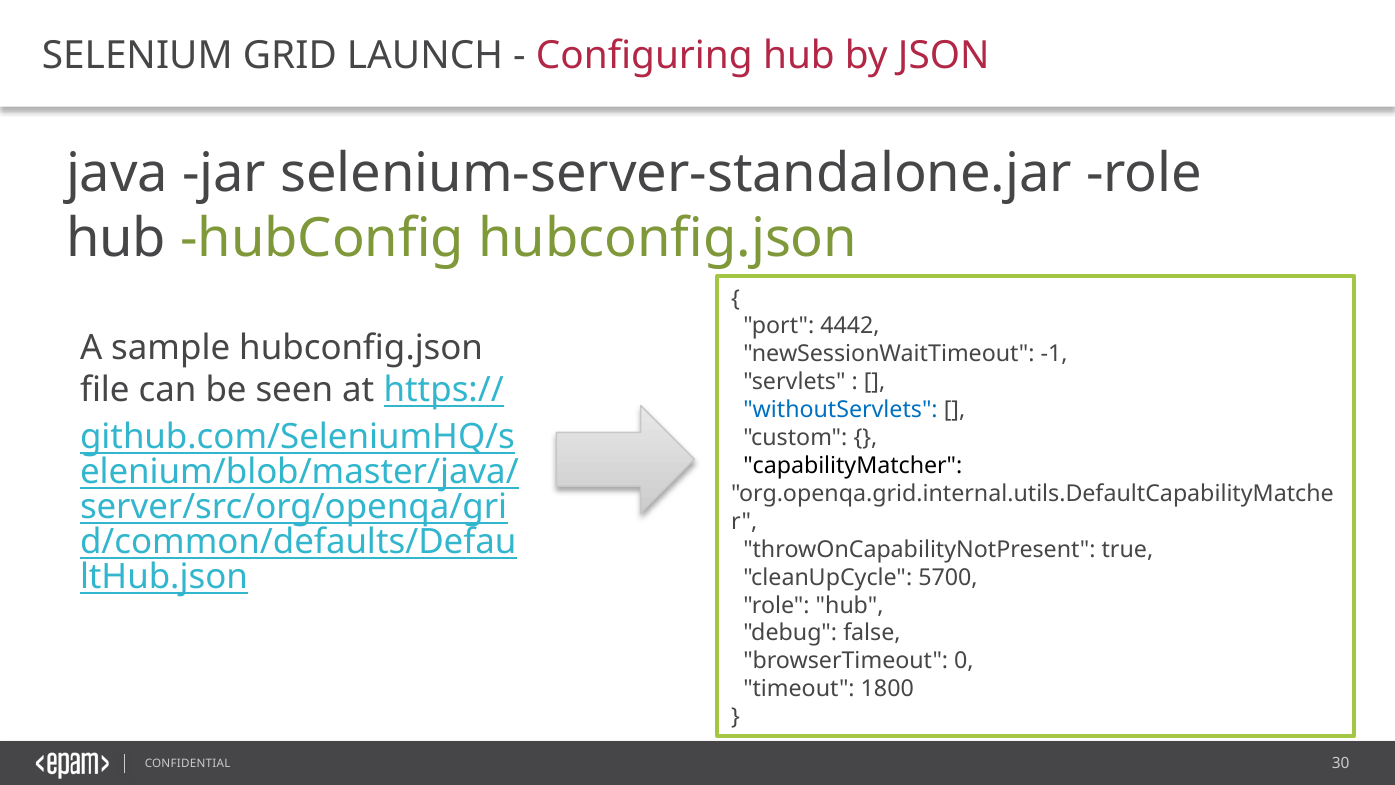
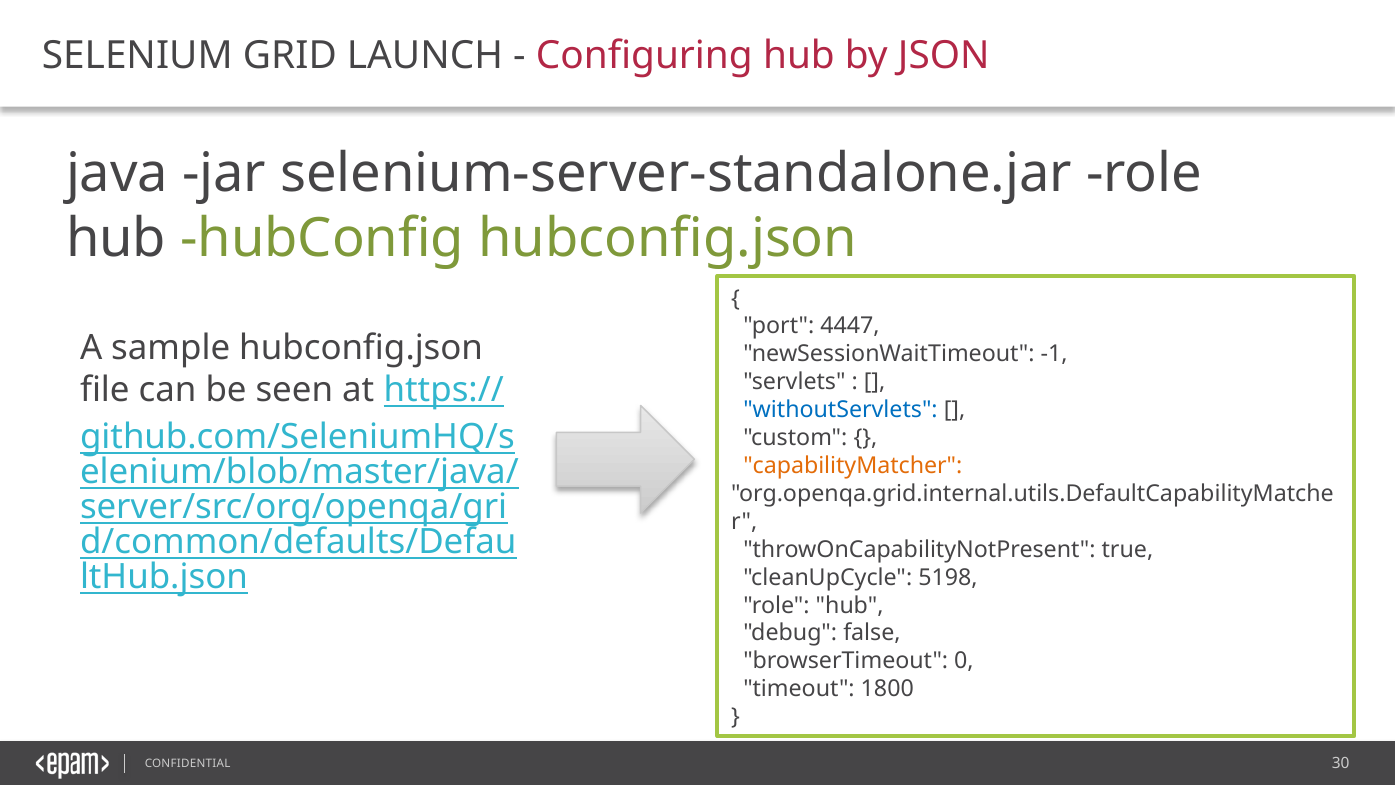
4442: 4442 -> 4447 (850, 326)
capabilityMatcher colour: black -> orange (853, 466)
5700: 5700 -> 5198 (948, 577)
